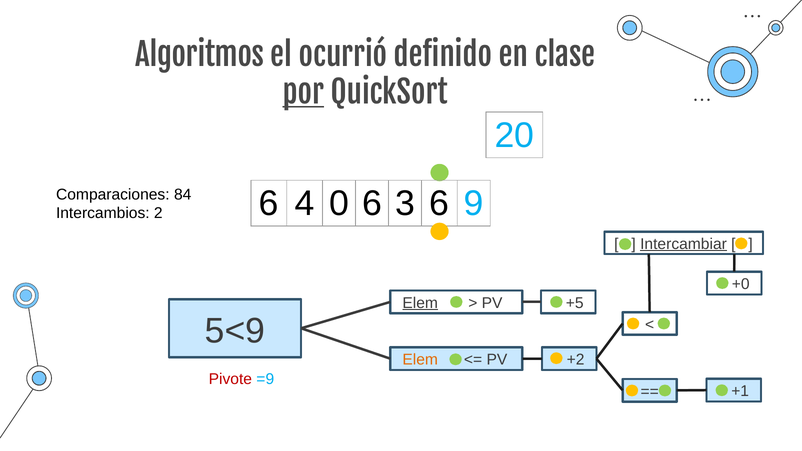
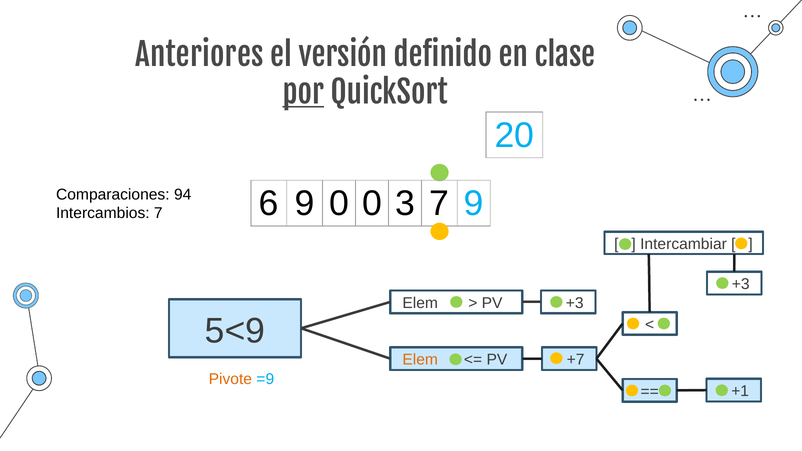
Algoritmos: Algoritmos -> Anteriores (199, 56)
ocurrió: ocurrió -> versión (343, 56)
6 4: 4 -> 9 (305, 204)
0 6: 6 -> 0 (372, 204)
3 6: 6 -> 7 (439, 204)
84: 84 -> 94 (183, 195)
Intercambios 2: 2 -> 7 (158, 213)
Intercambiar underline: present -> none (684, 244)
+0: +0 -> +3 (741, 284)
Elem underline: present -> none (420, 303)
+5: +5 -> +3 (575, 303)
+2: +2 -> +7 (576, 360)
Pivote colour: red -> orange (230, 379)
